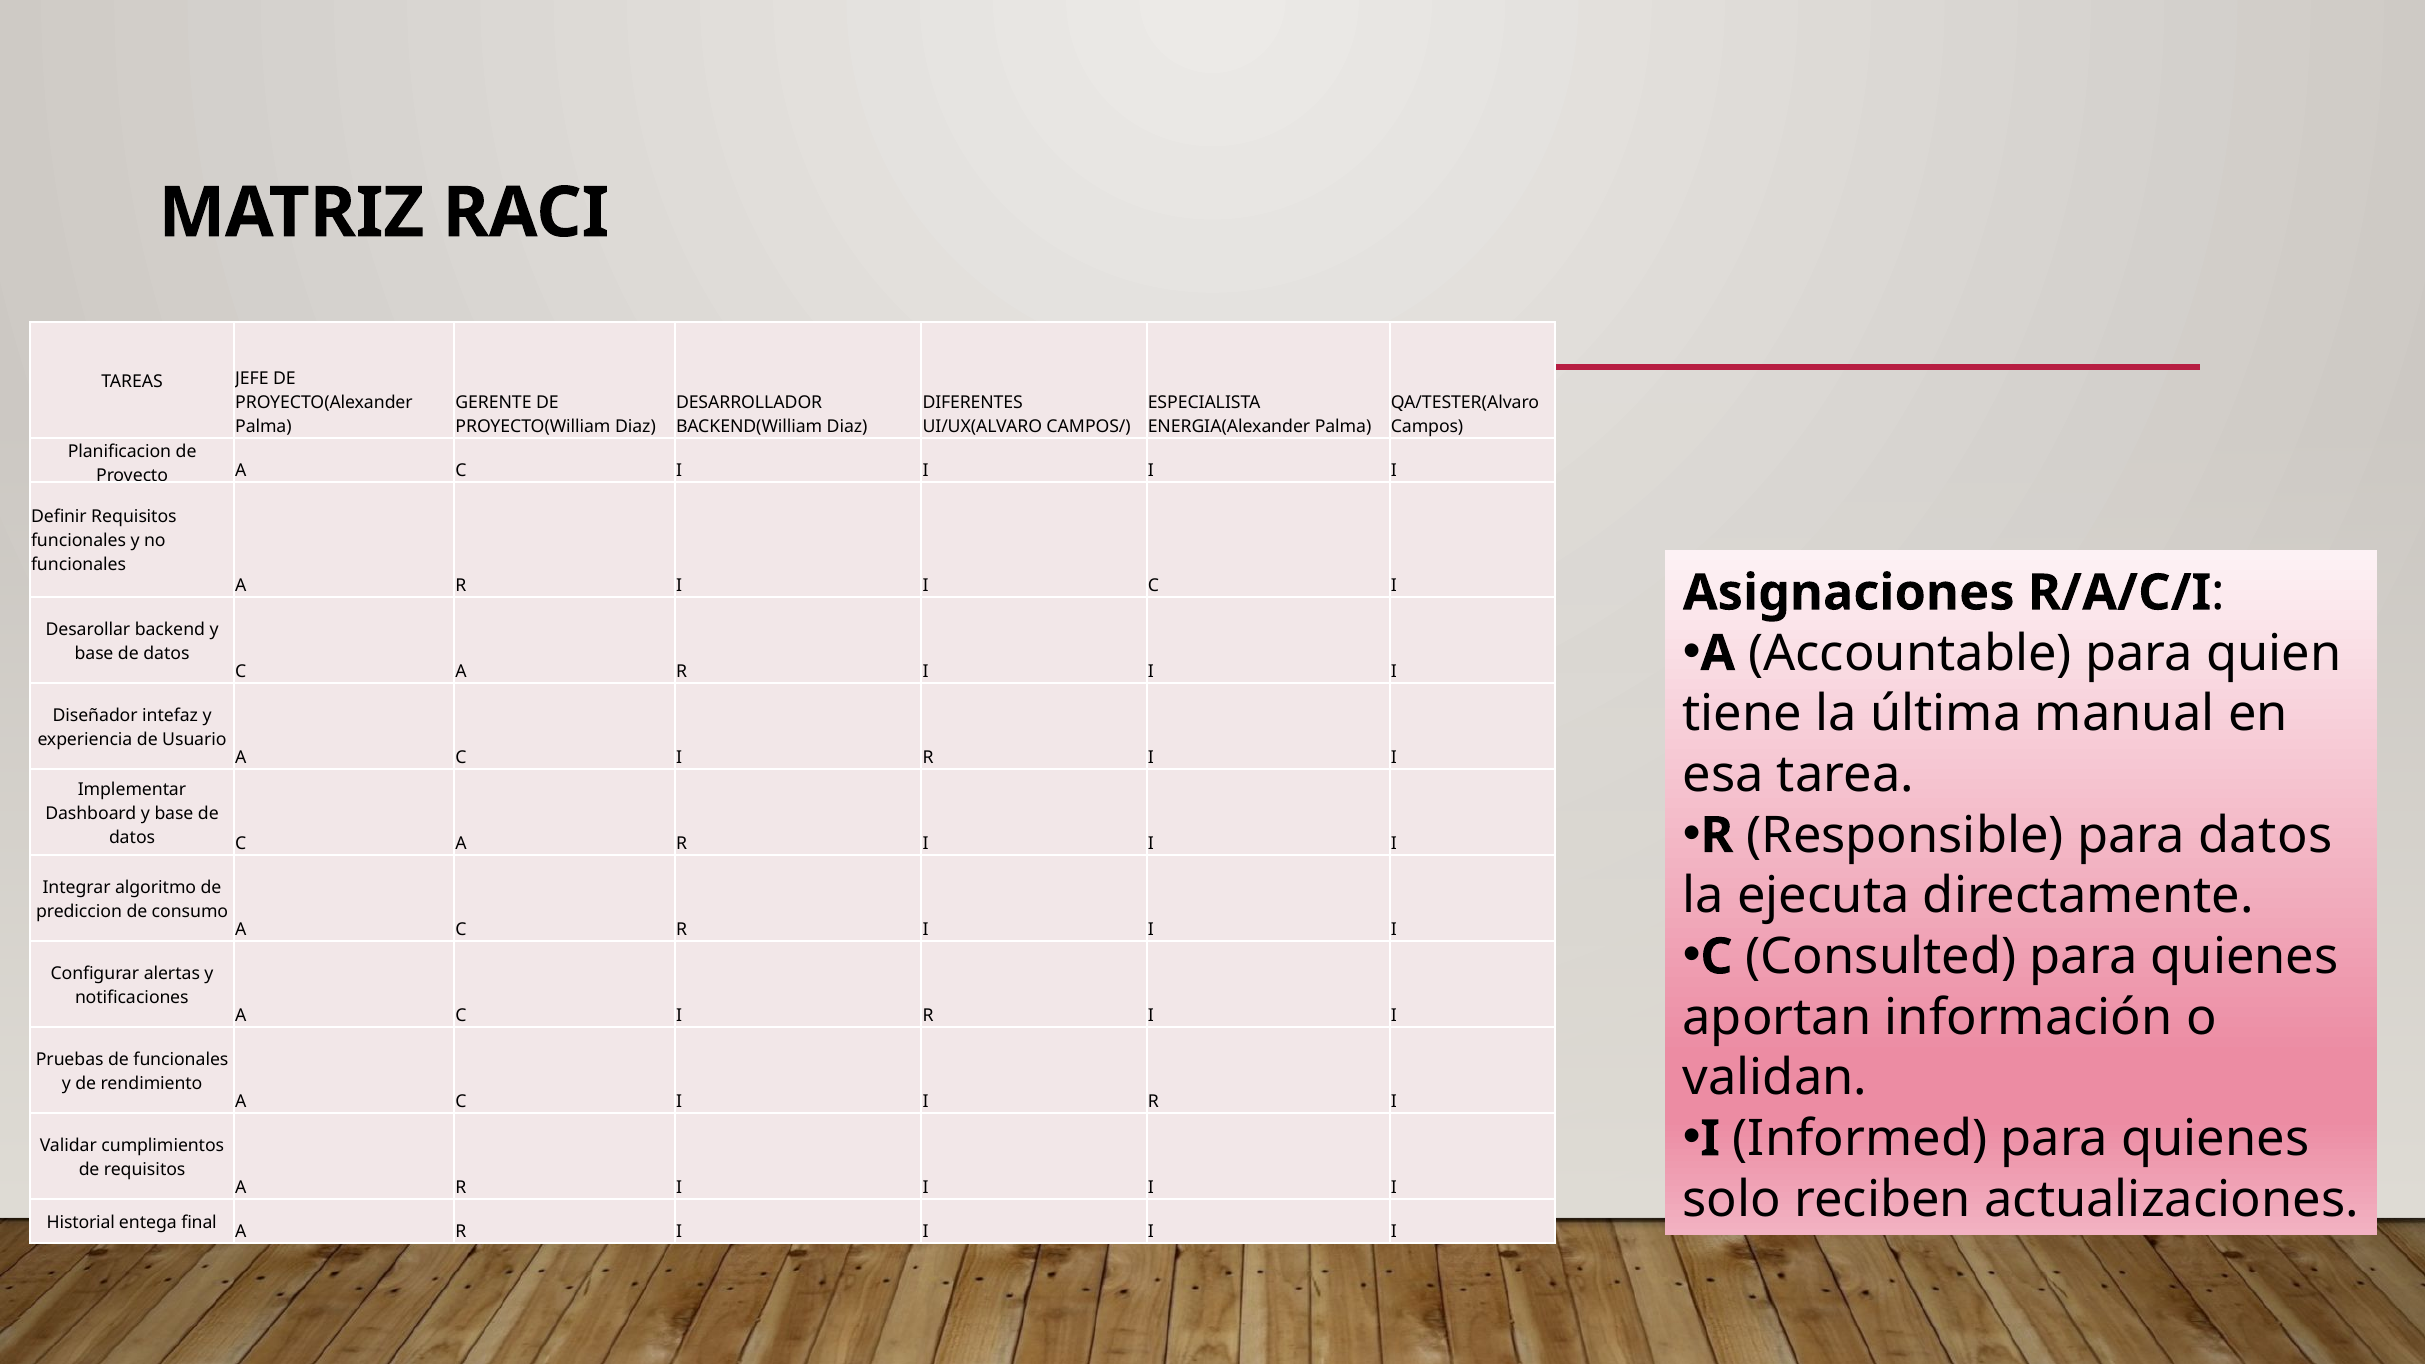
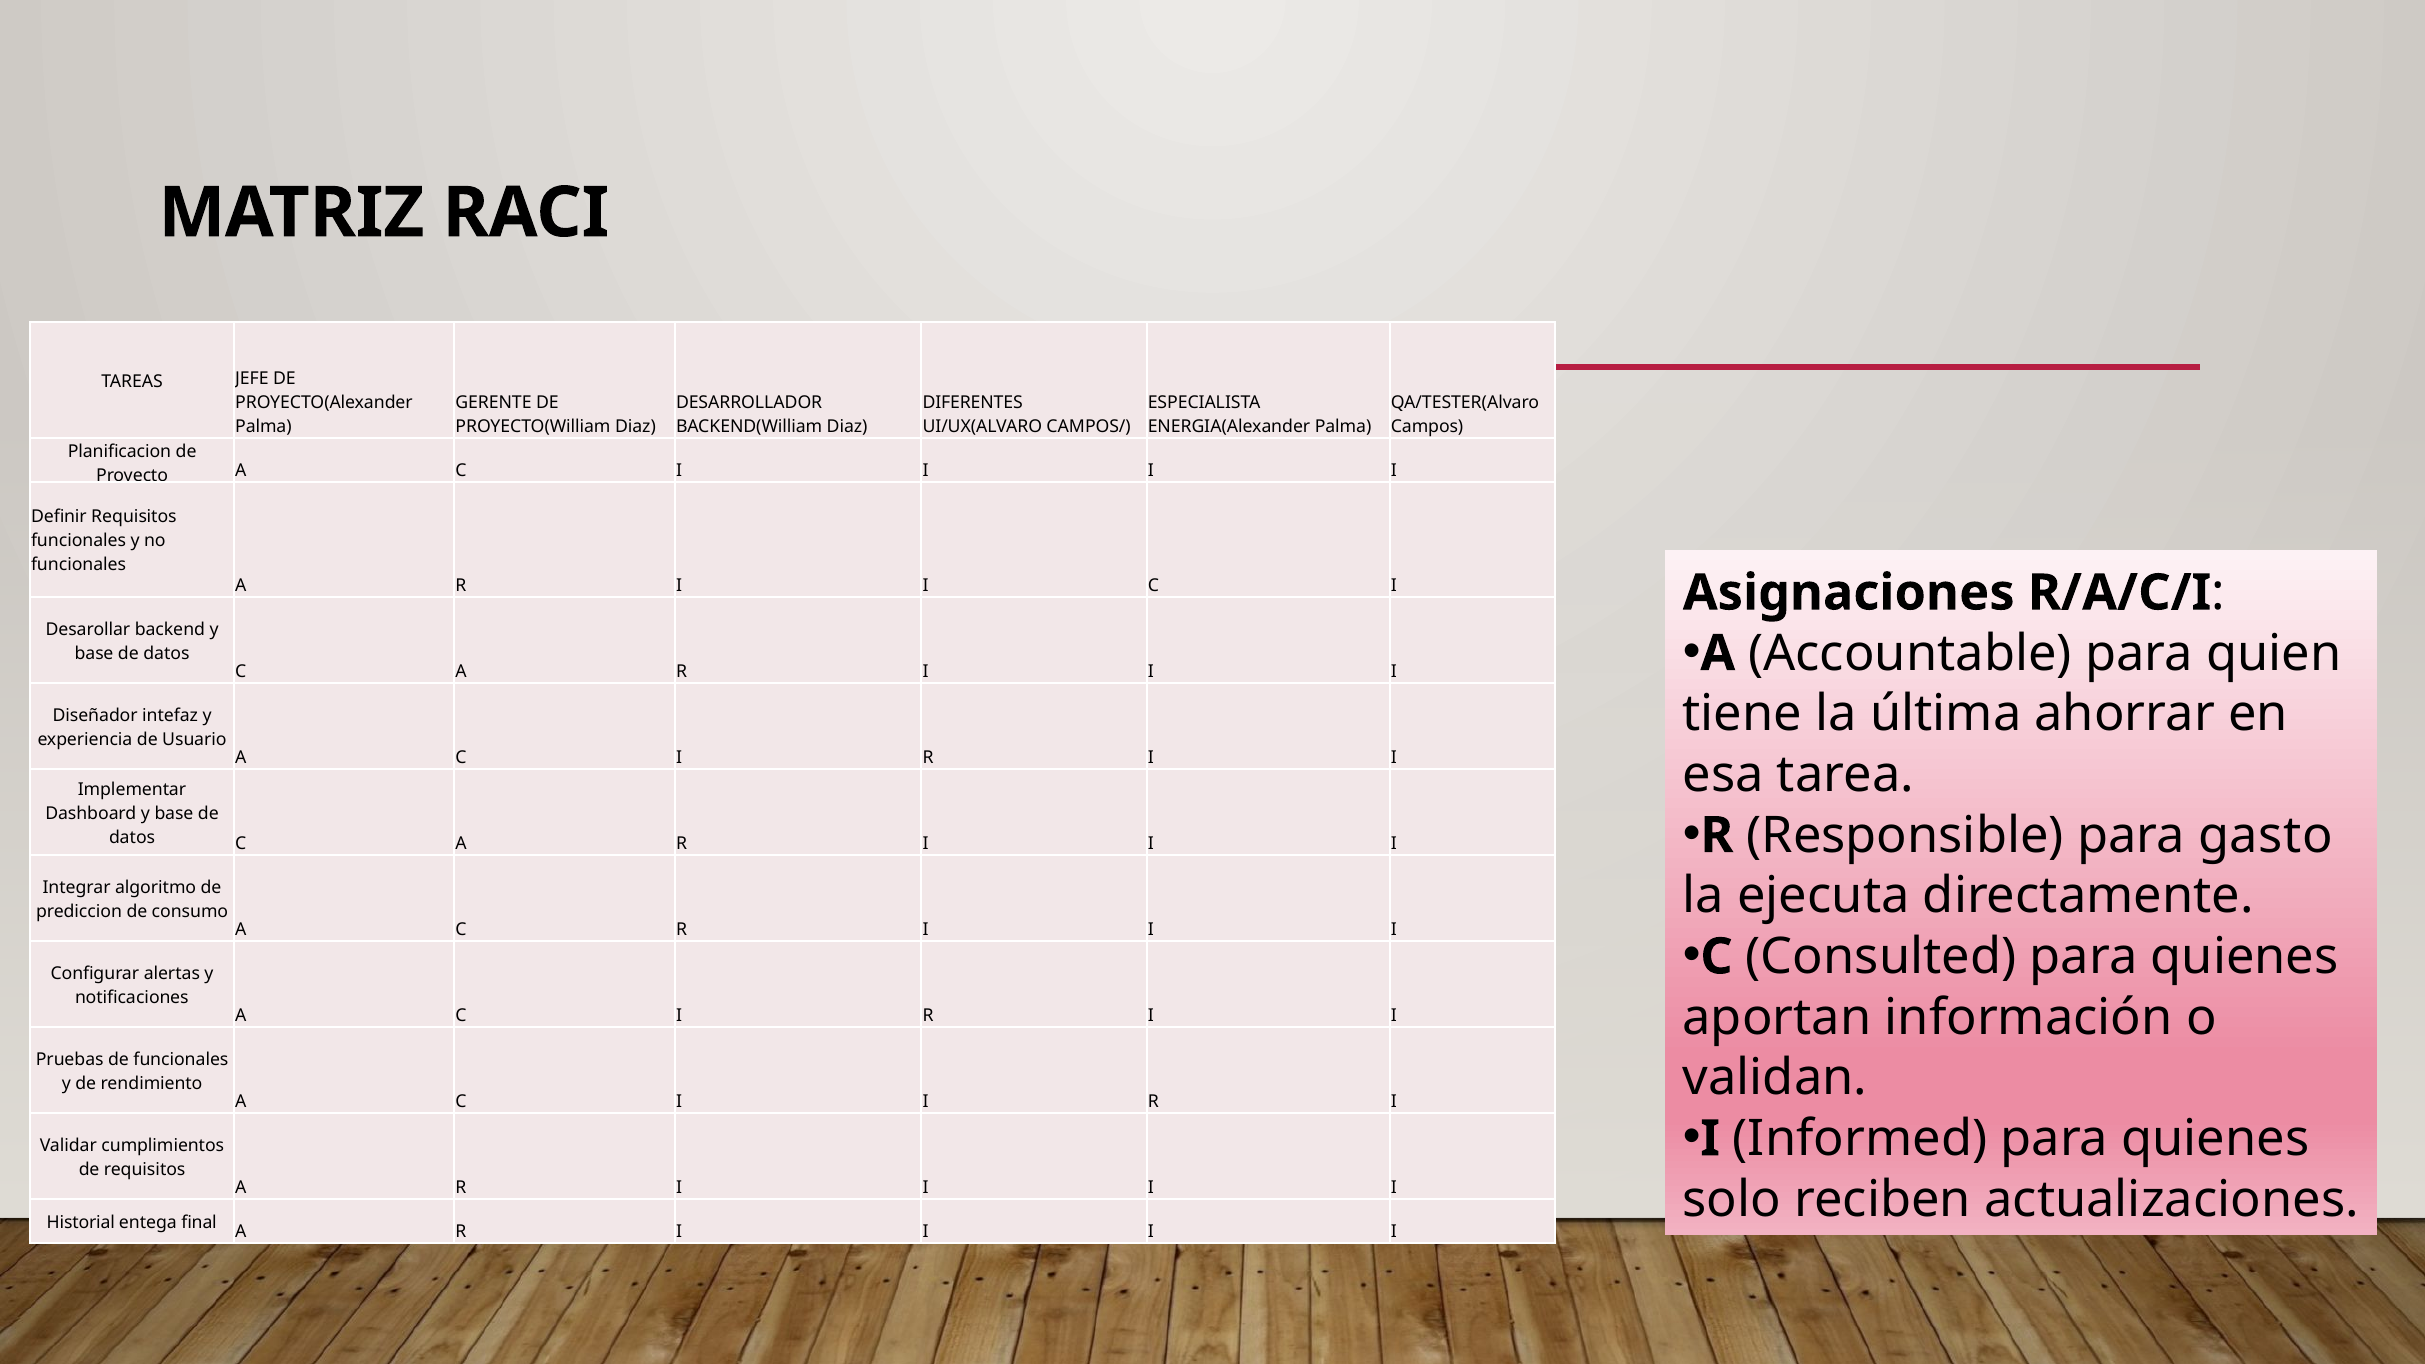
manual: manual -> ahorrar (2125, 714)
para datos: datos -> gasto (2265, 835)
